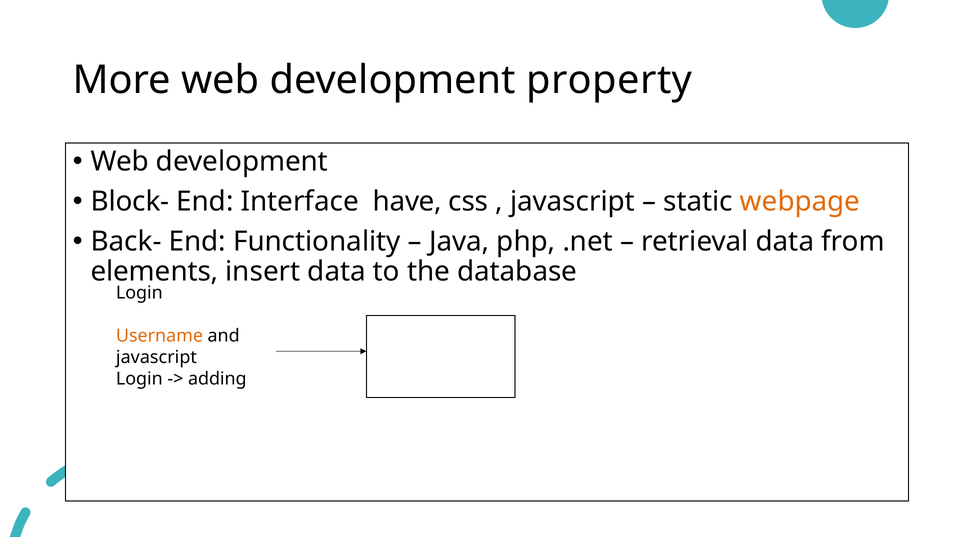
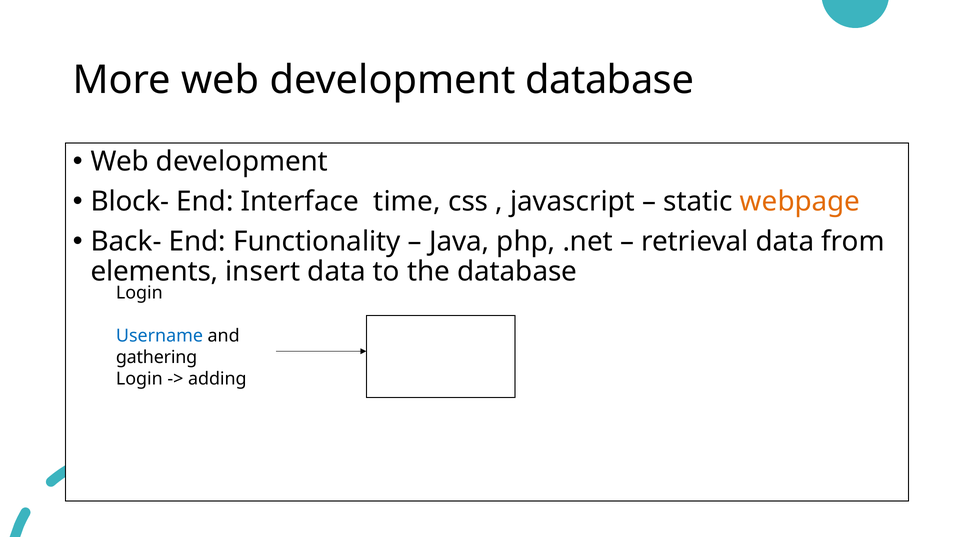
development property: property -> database (610, 80)
have: have -> time (407, 202)
Username colour: orange -> blue (159, 336)
javascript: javascript -> gathering (157, 358)
